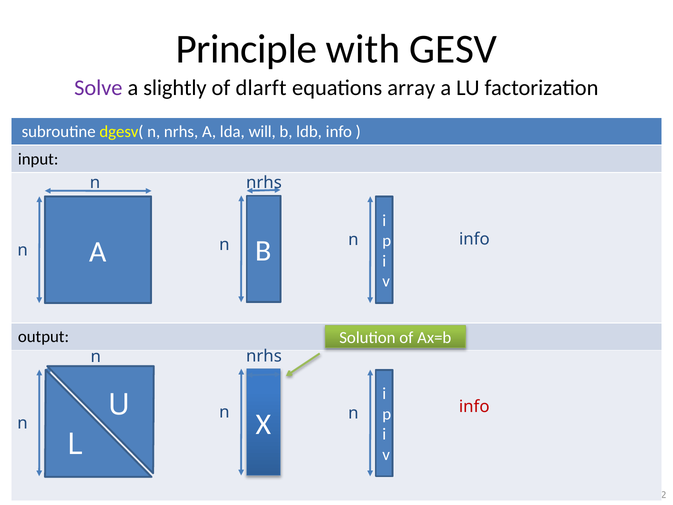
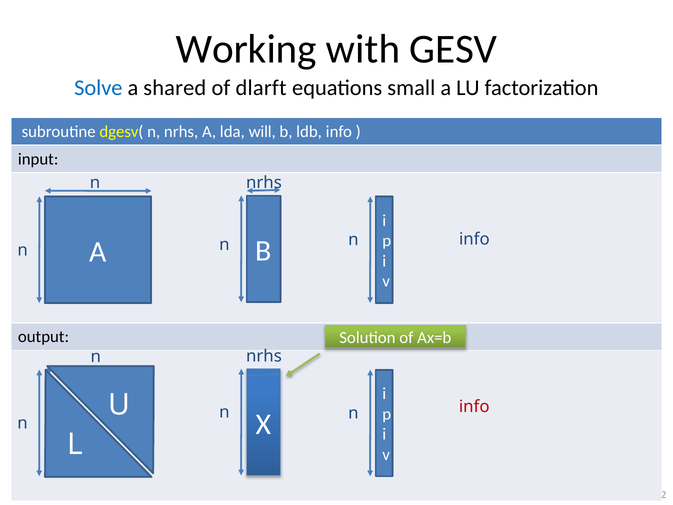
Principle: Principle -> Working (246, 49)
Solve colour: purple -> blue (98, 88)
slightly: slightly -> shared (175, 88)
array: array -> small (411, 88)
